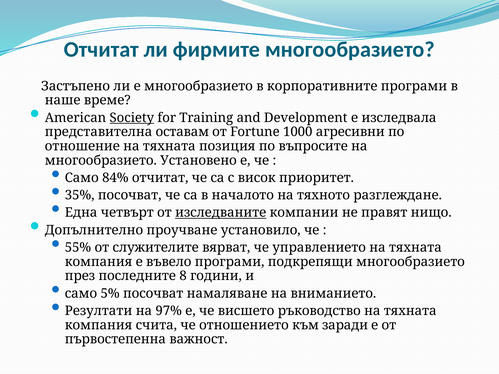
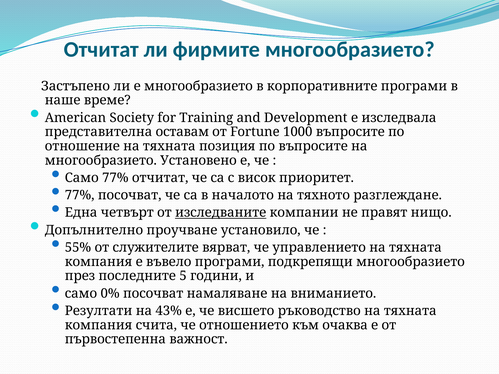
Society underline: present -> none (132, 118)
1000 агресивни: агресивни -> въпросите (350, 132)
Само 84%: 84% -> 77% (115, 178)
35%: 35% -> 77% (80, 195)
8: 8 -> 5 (183, 276)
5%: 5% -> 0% (110, 294)
97%: 97% -> 43% (169, 311)
заради: заради -> очаква (345, 325)
